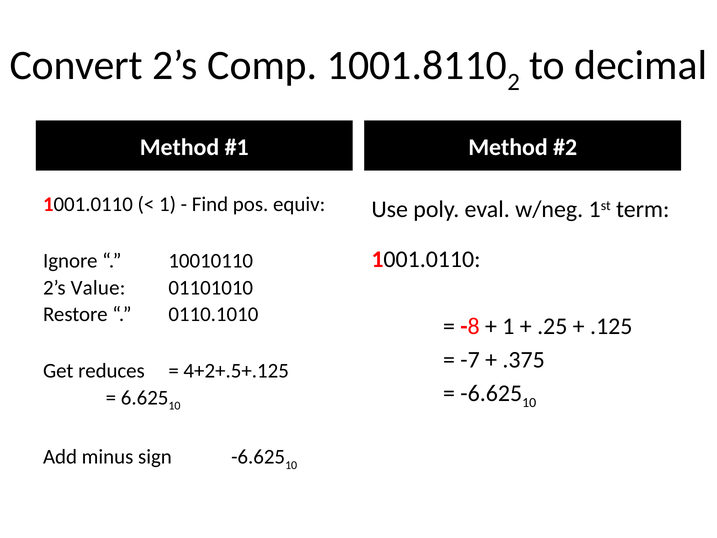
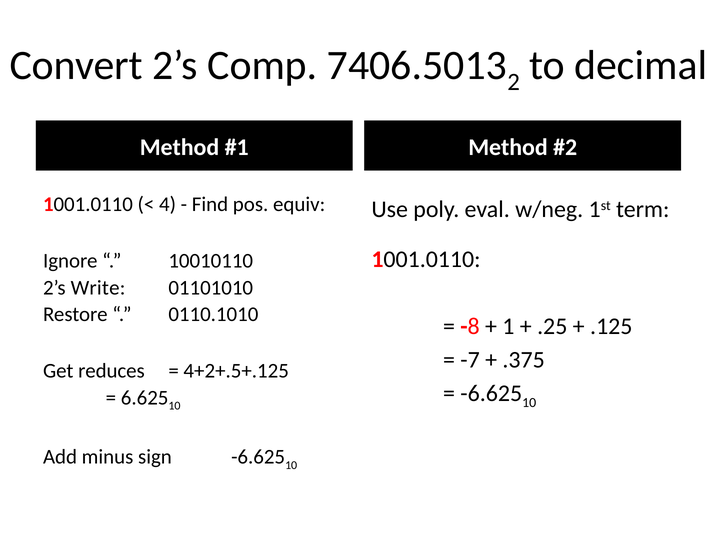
1001.8110: 1001.8110 -> 7406.5013 (417, 66)
1: 1 -> 4 (168, 204)
Value: Value -> Write (98, 288)
